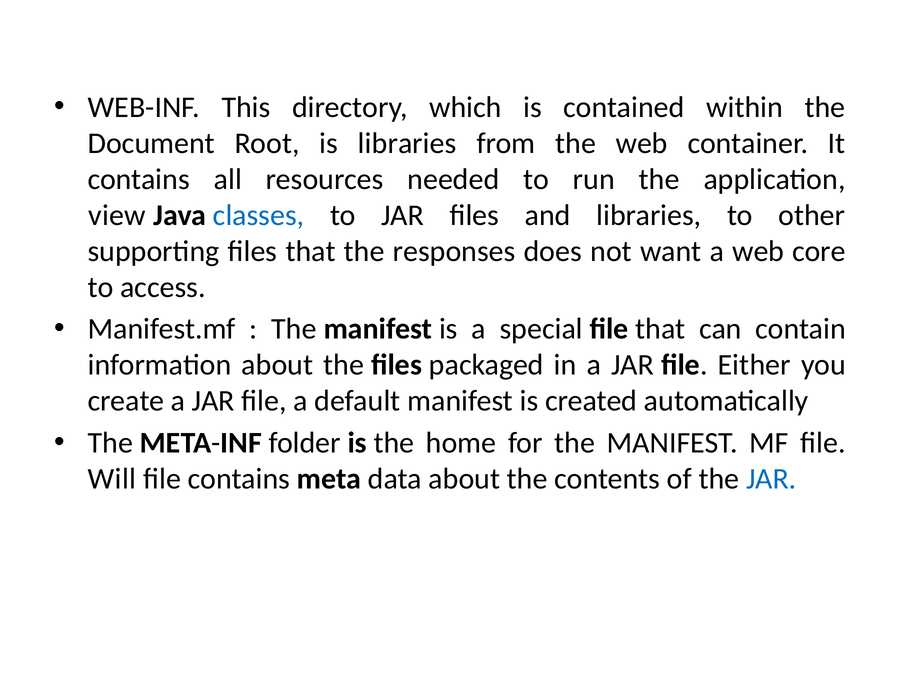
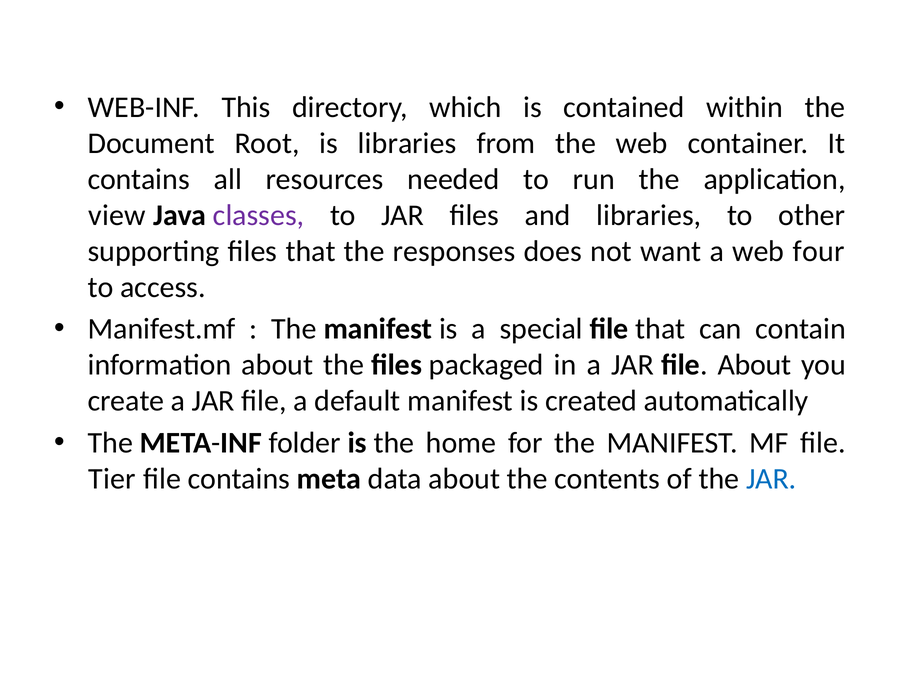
classes colour: blue -> purple (259, 215)
core: core -> four (819, 251)
file Either: Either -> About (754, 365)
Will: Will -> Tier (112, 479)
